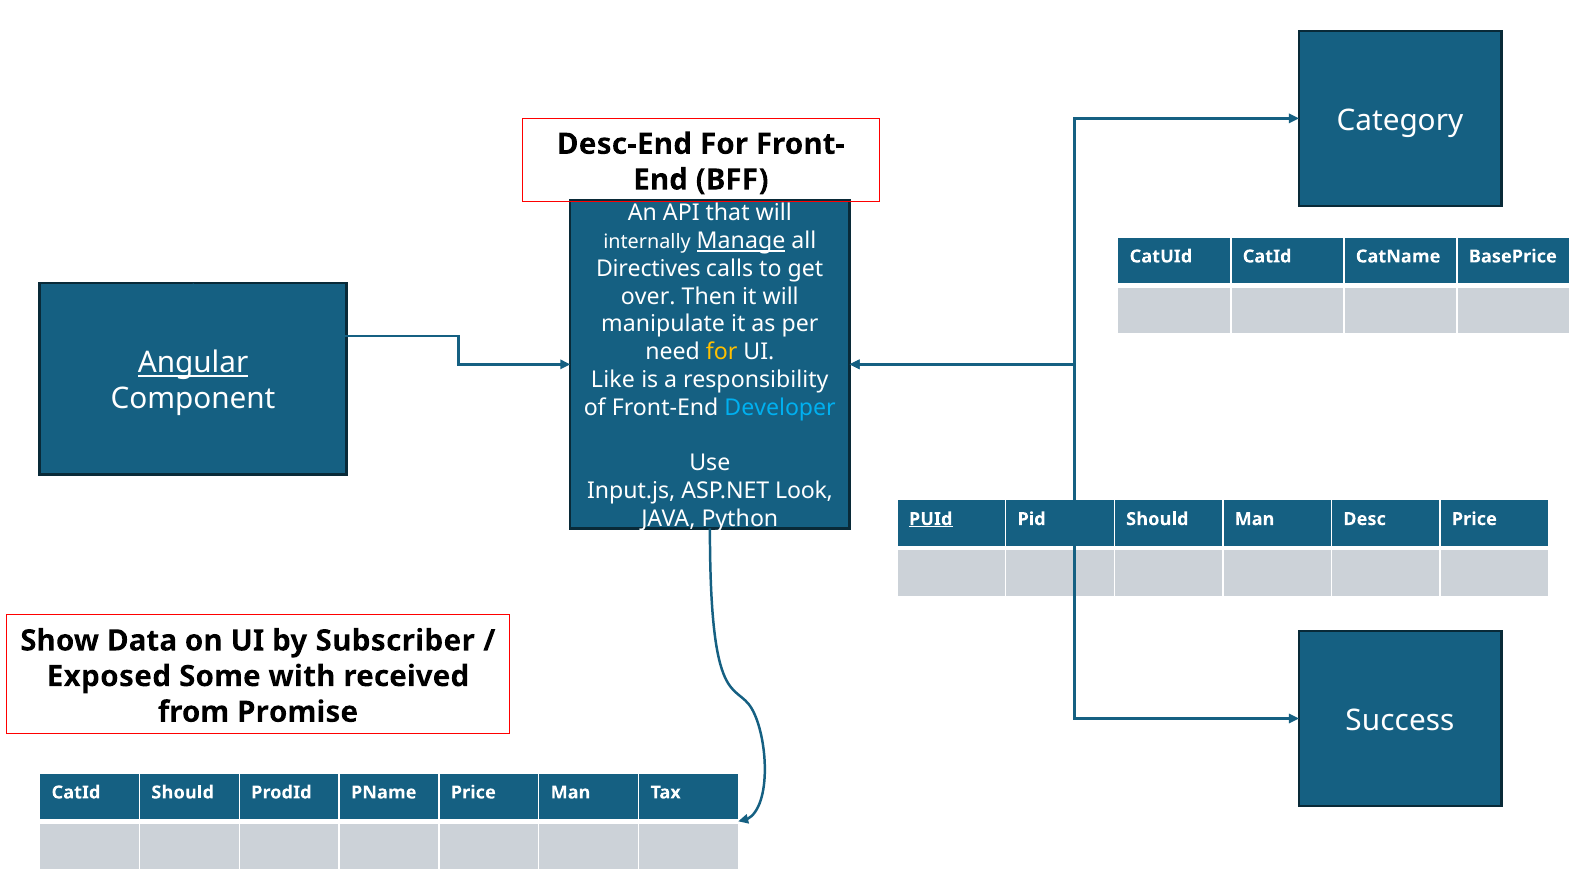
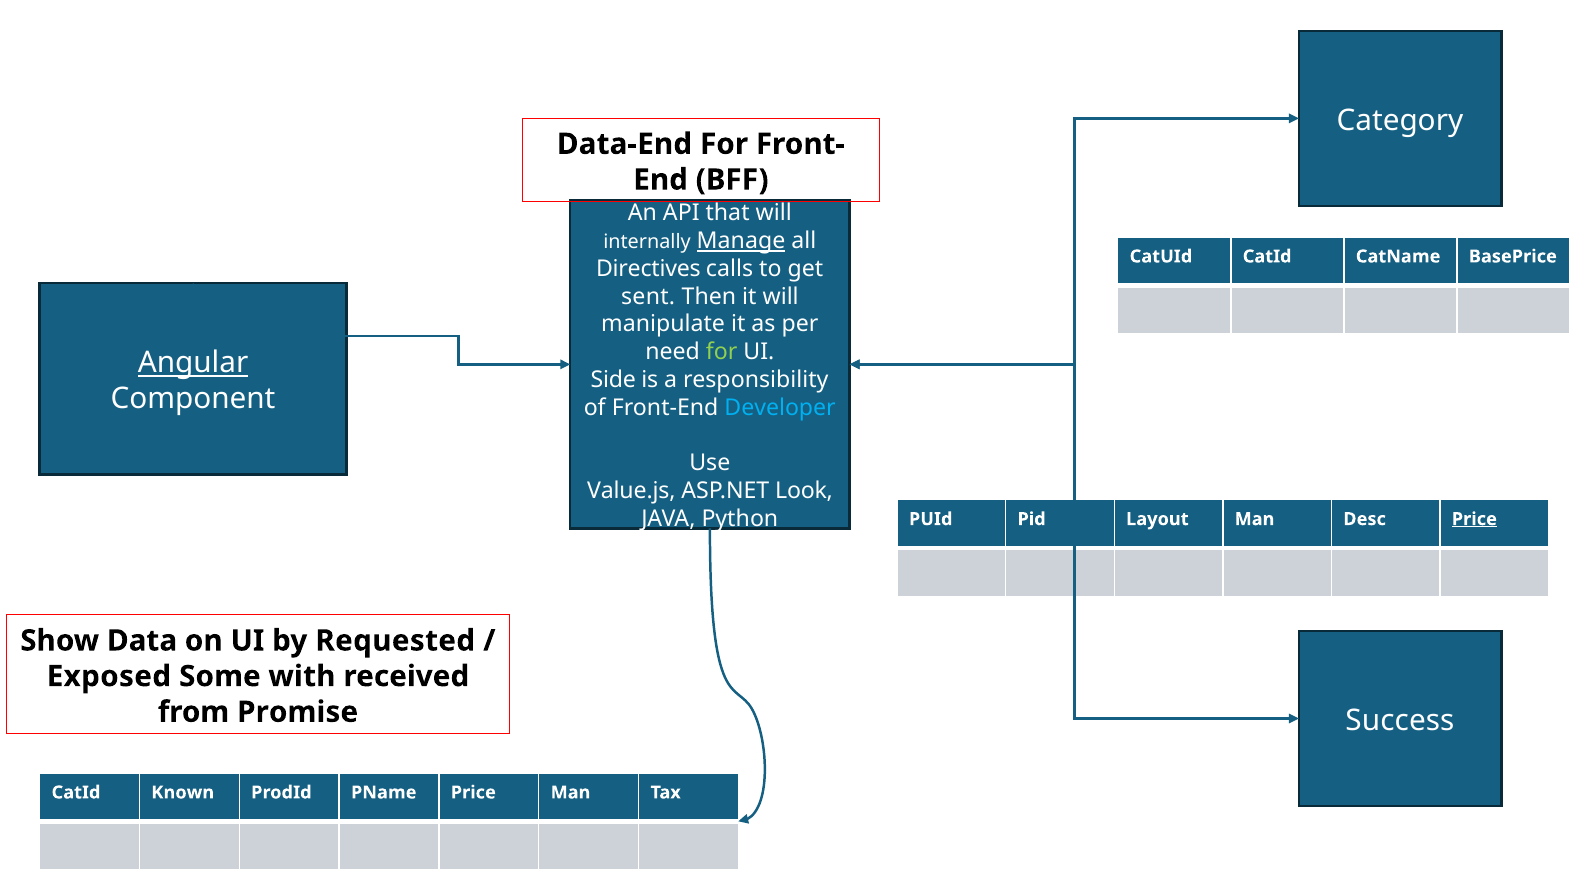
Desc-End: Desc-End -> Data-End (624, 144)
over: over -> sent (648, 296)
for colour: yellow -> light green (722, 352)
Like: Like -> Side (613, 380)
Input.js: Input.js -> Value.js (631, 491)
PUId underline: present -> none (931, 519)
Pid Should: Should -> Layout (1157, 519)
Price underline: none -> present (1474, 519)
Subscriber: Subscriber -> Requested (395, 640)
CatId Should: Should -> Known (183, 792)
